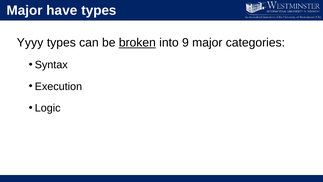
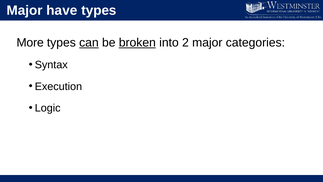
Yyyy: Yyyy -> More (30, 42)
can underline: none -> present (89, 42)
9: 9 -> 2 (185, 42)
